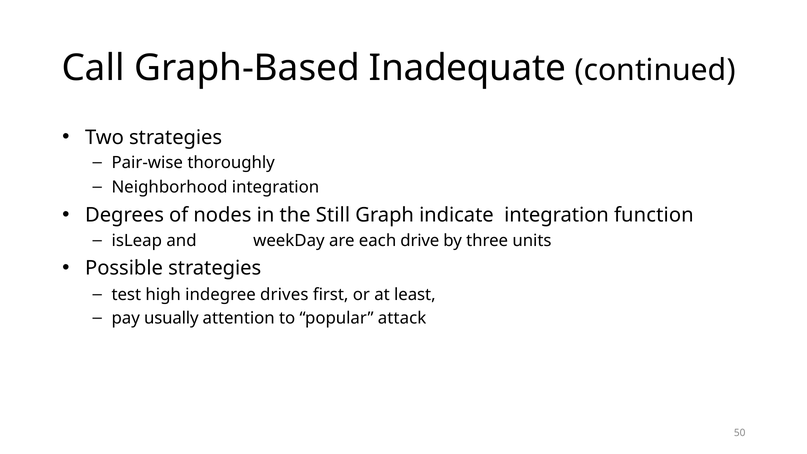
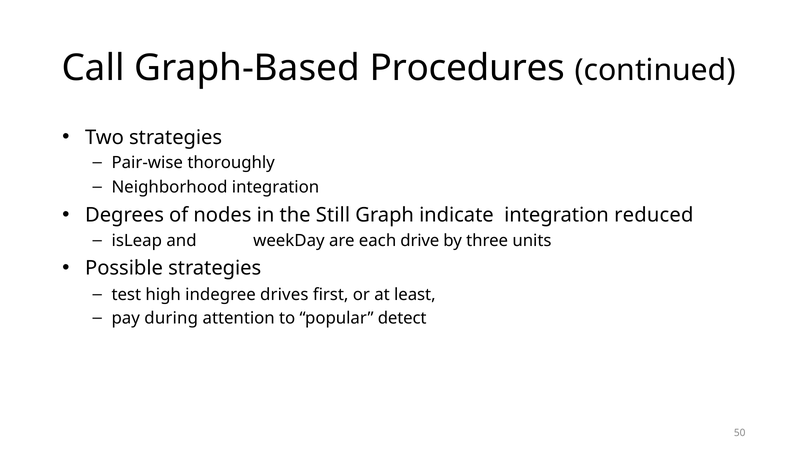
Inadequate: Inadequate -> Procedures (467, 68)
function: function -> reduced (654, 215)
usually: usually -> during (171, 318)
attack: attack -> detect (402, 318)
